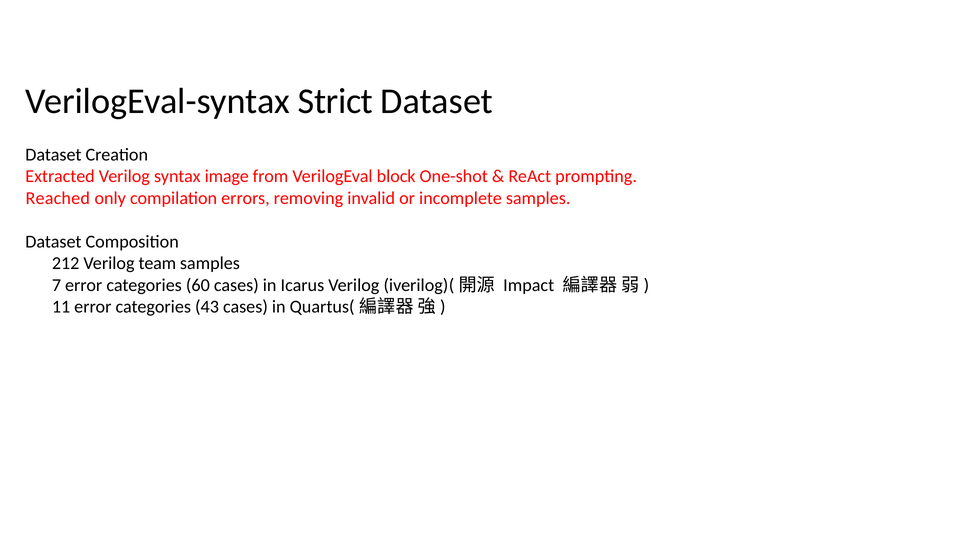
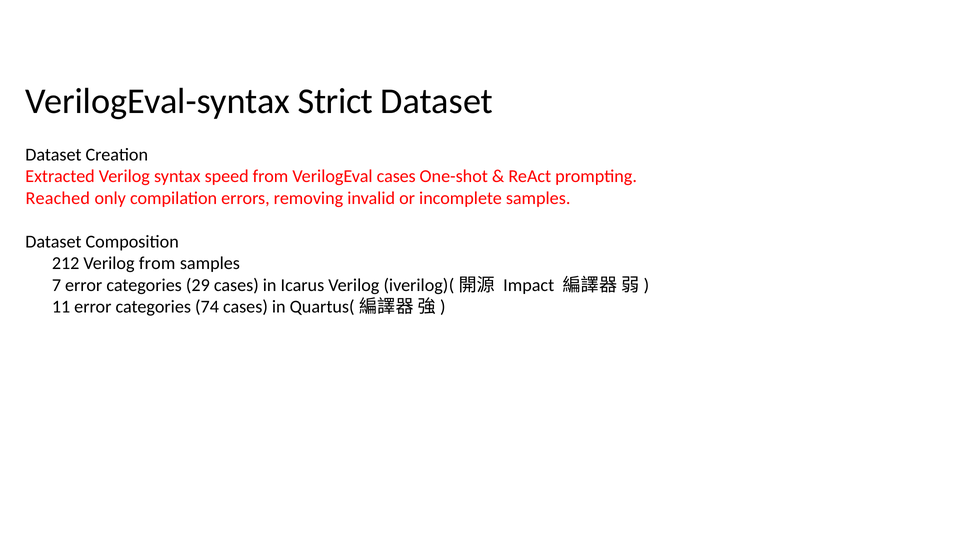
image: image -> speed (227, 176)
VerilogEval block: block -> cases (396, 176)
Verilog team: team -> from (157, 263)
60: 60 -> 29 (198, 285)
43: 43 -> 74 (207, 307)
